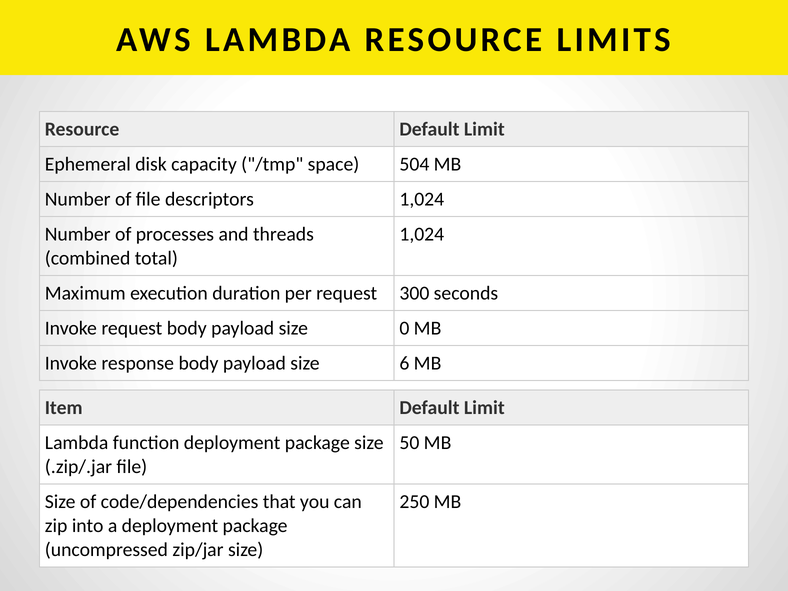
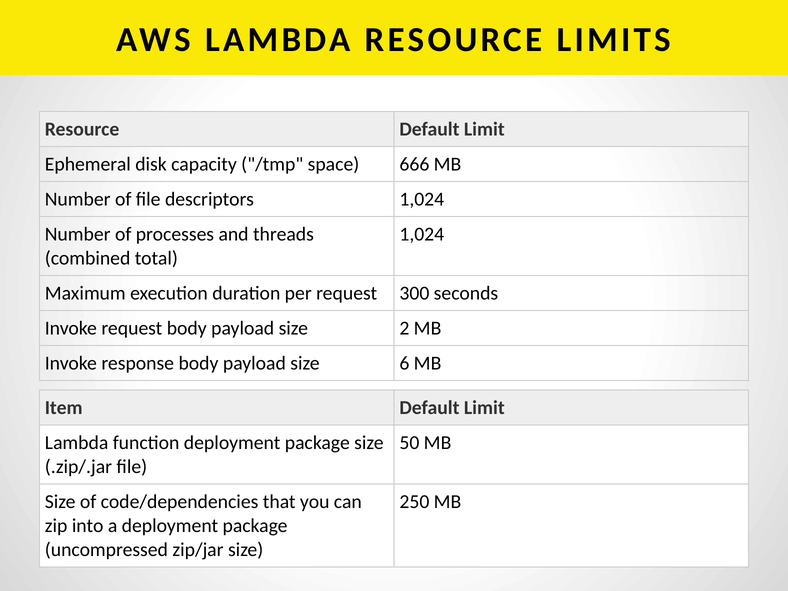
504: 504 -> 666 (414, 164)
0: 0 -> 2 (404, 328)
